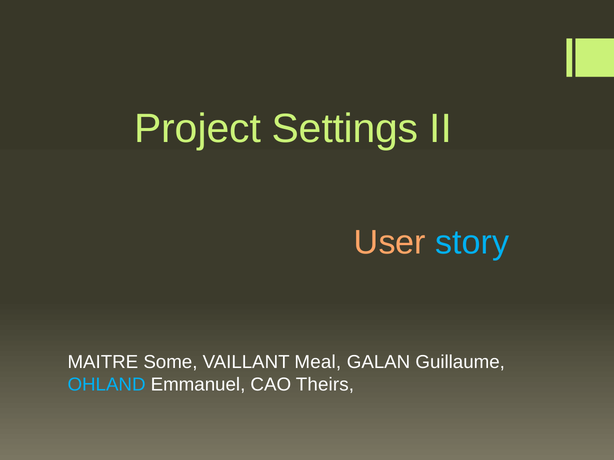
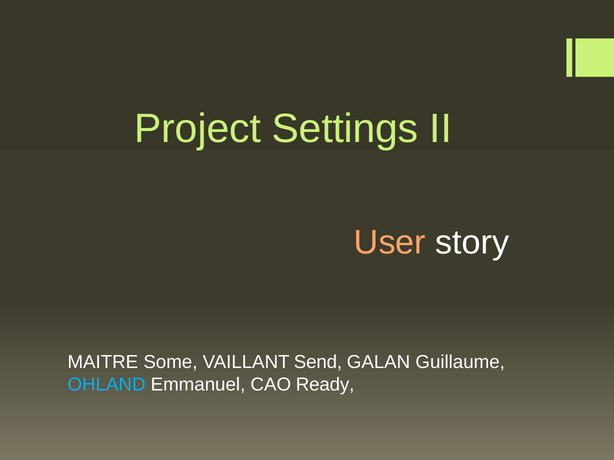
story colour: light blue -> white (472, 243)
Meal: Meal -> Send (318, 363)
Theirs: Theirs -> Ready (325, 385)
